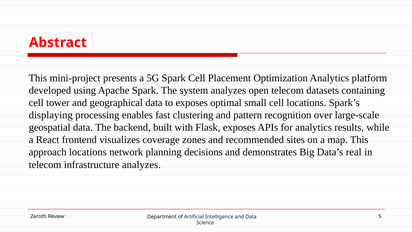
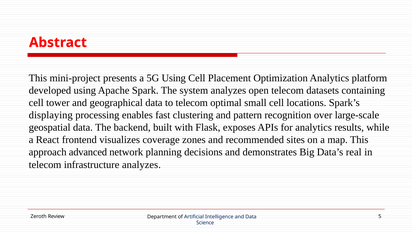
5G Spark: Spark -> Using (174, 78)
to exposes: exposes -> telecom (192, 103)
approach locations: locations -> advanced (88, 152)
